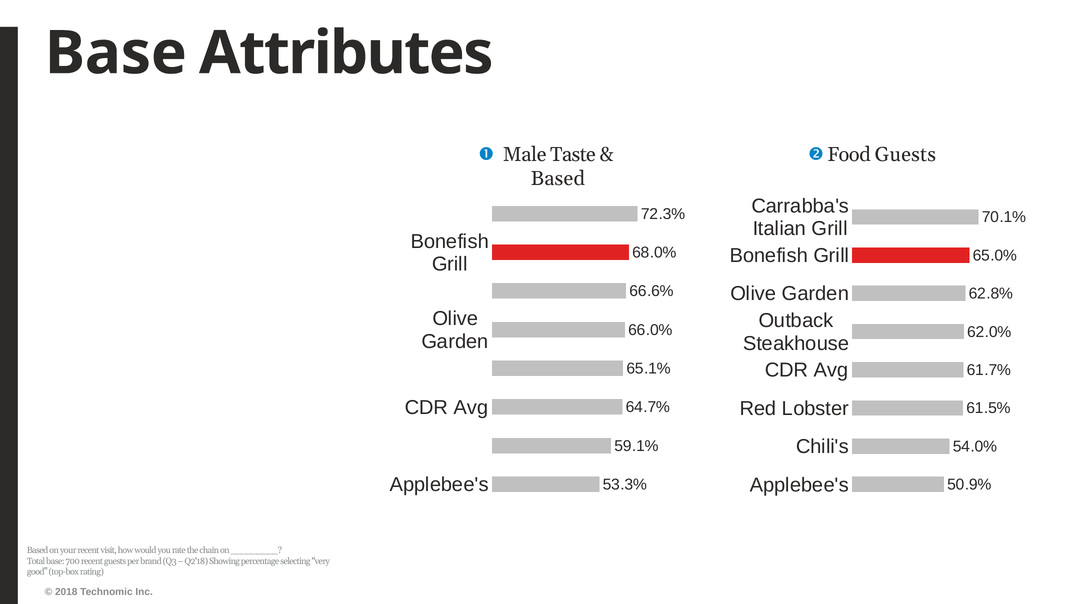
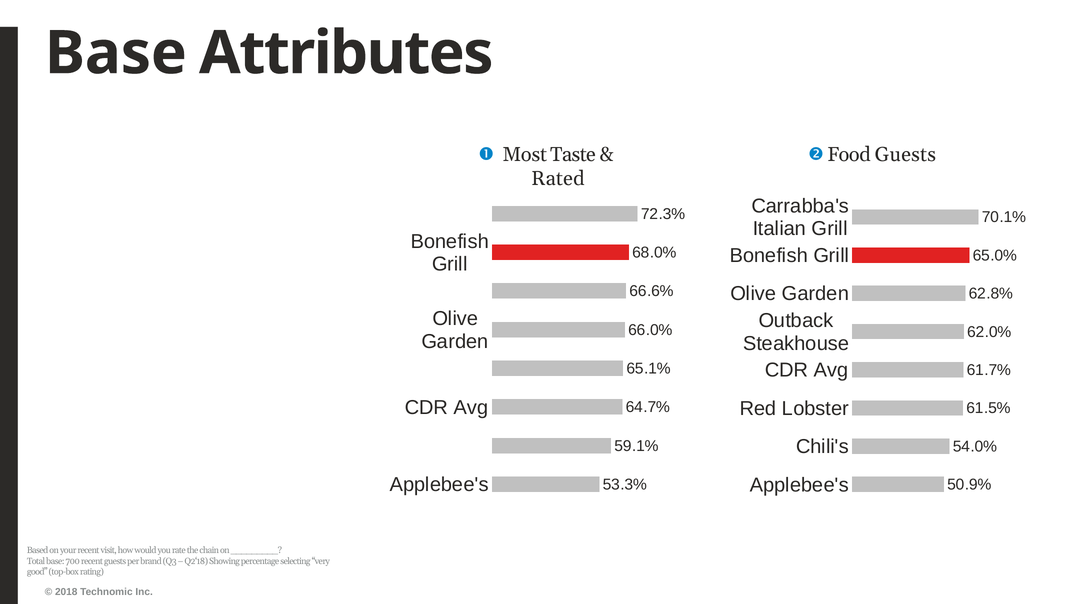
Male: Male -> Most (525, 155)
Based: Based -> Rated (558, 179)
